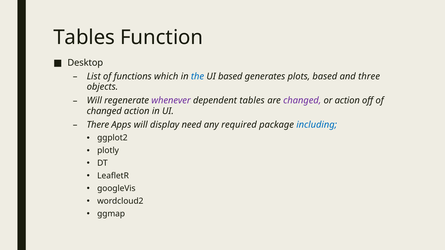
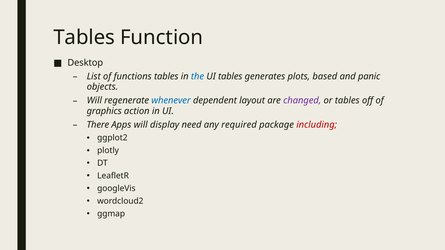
functions which: which -> tables (166, 76)
UI based: based -> tables (230, 76)
three: three -> panic (369, 76)
whenever colour: purple -> blue (171, 101)
dependent tables: tables -> layout (252, 101)
or action: action -> tables (347, 101)
changed: changed -> graphics (104, 111)
including colour: blue -> red (317, 125)
